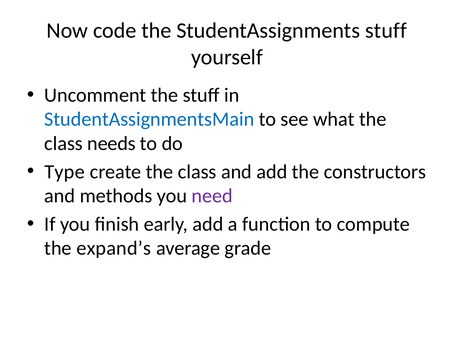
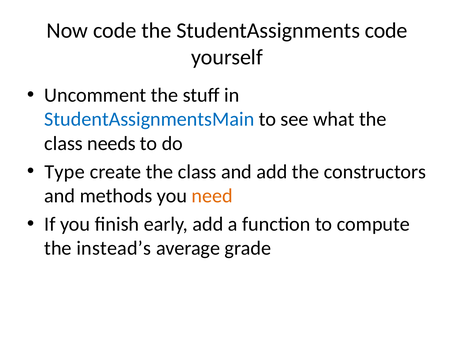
StudentAssignments stuff: stuff -> code (386, 31)
need colour: purple -> orange (212, 196)
expand’s: expand’s -> instead’s (114, 249)
